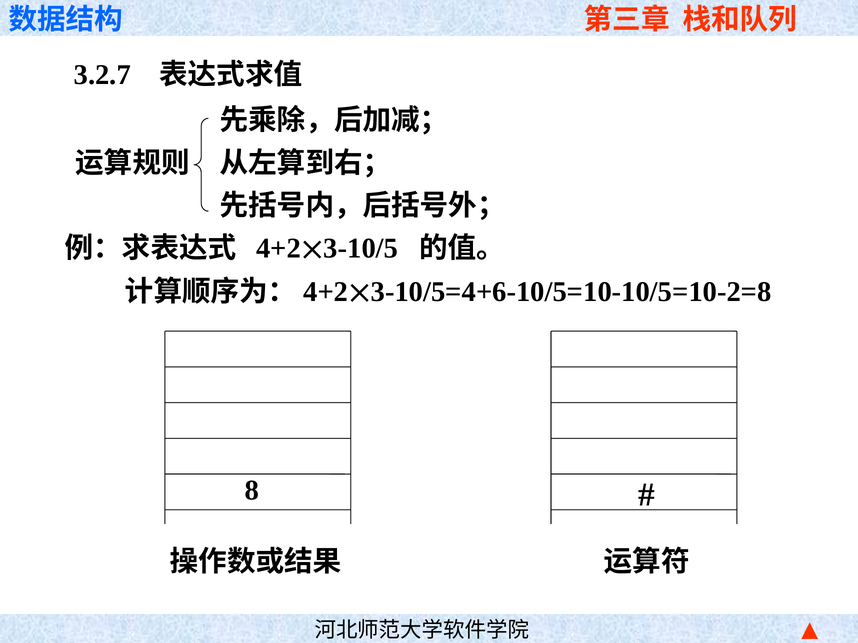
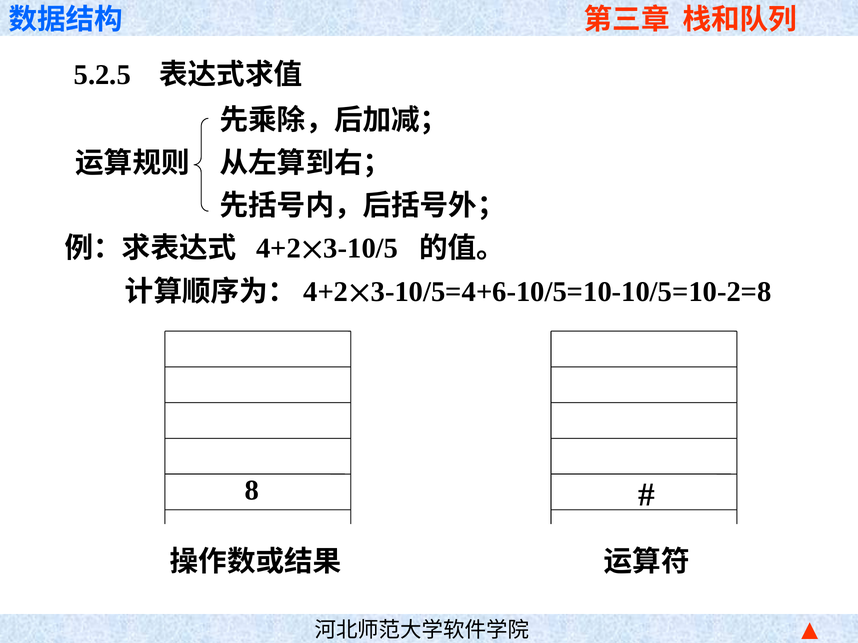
3.2.7: 3.2.7 -> 5.2.5 (102, 75)
